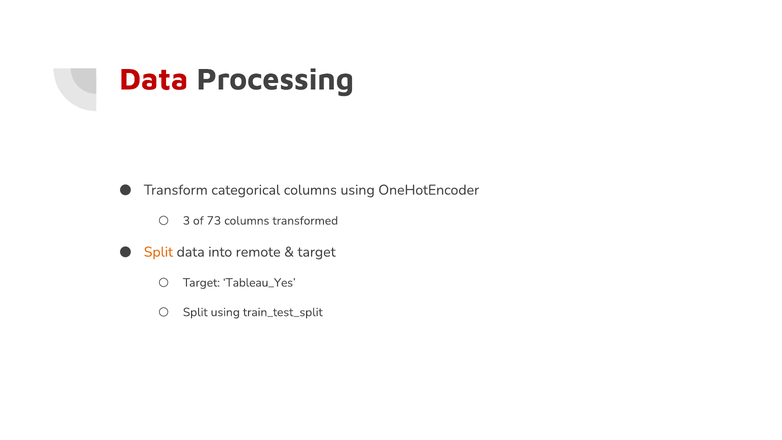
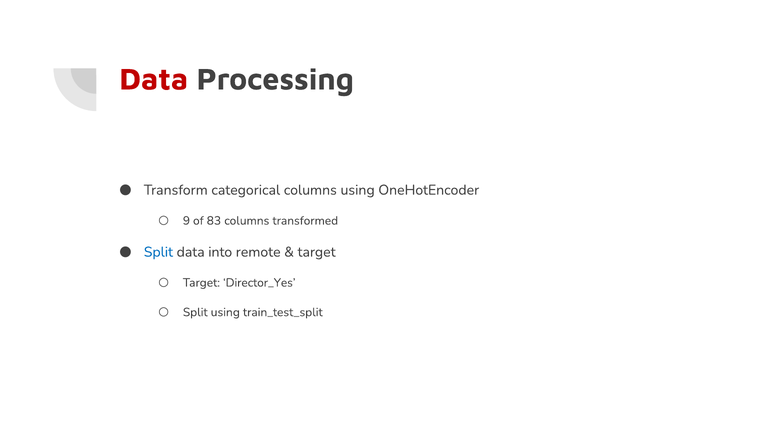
3: 3 -> 9 (186, 221)
73: 73 -> 83 (214, 221)
Split colour: orange -> blue (158, 252)
Tableau_Yes: Tableau_Yes -> Director_Yes (259, 283)
